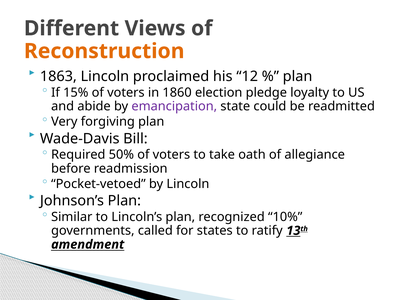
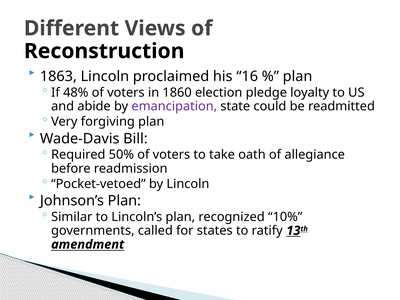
Reconstruction colour: orange -> black (104, 51)
12: 12 -> 16 (247, 76)
15%: 15% -> 48% (76, 93)
